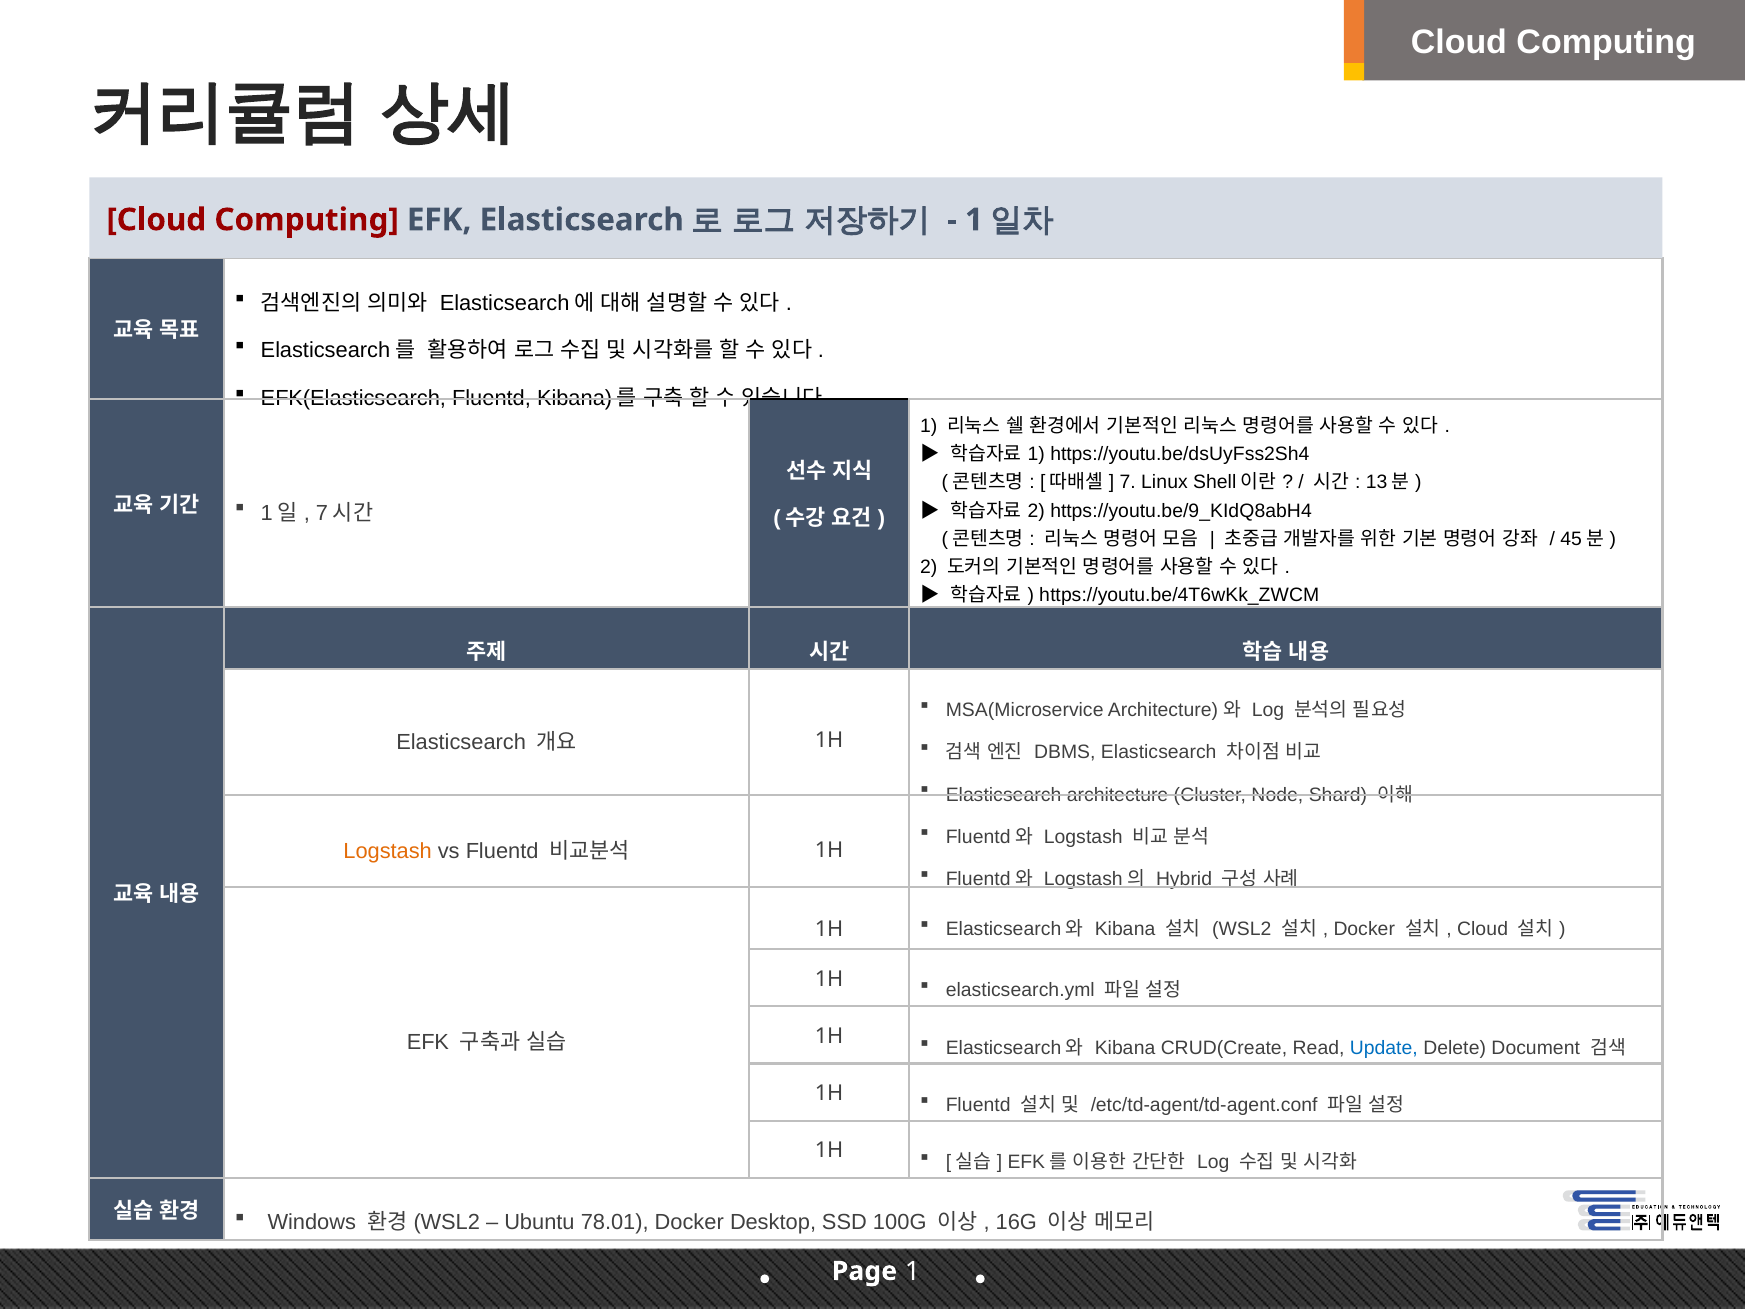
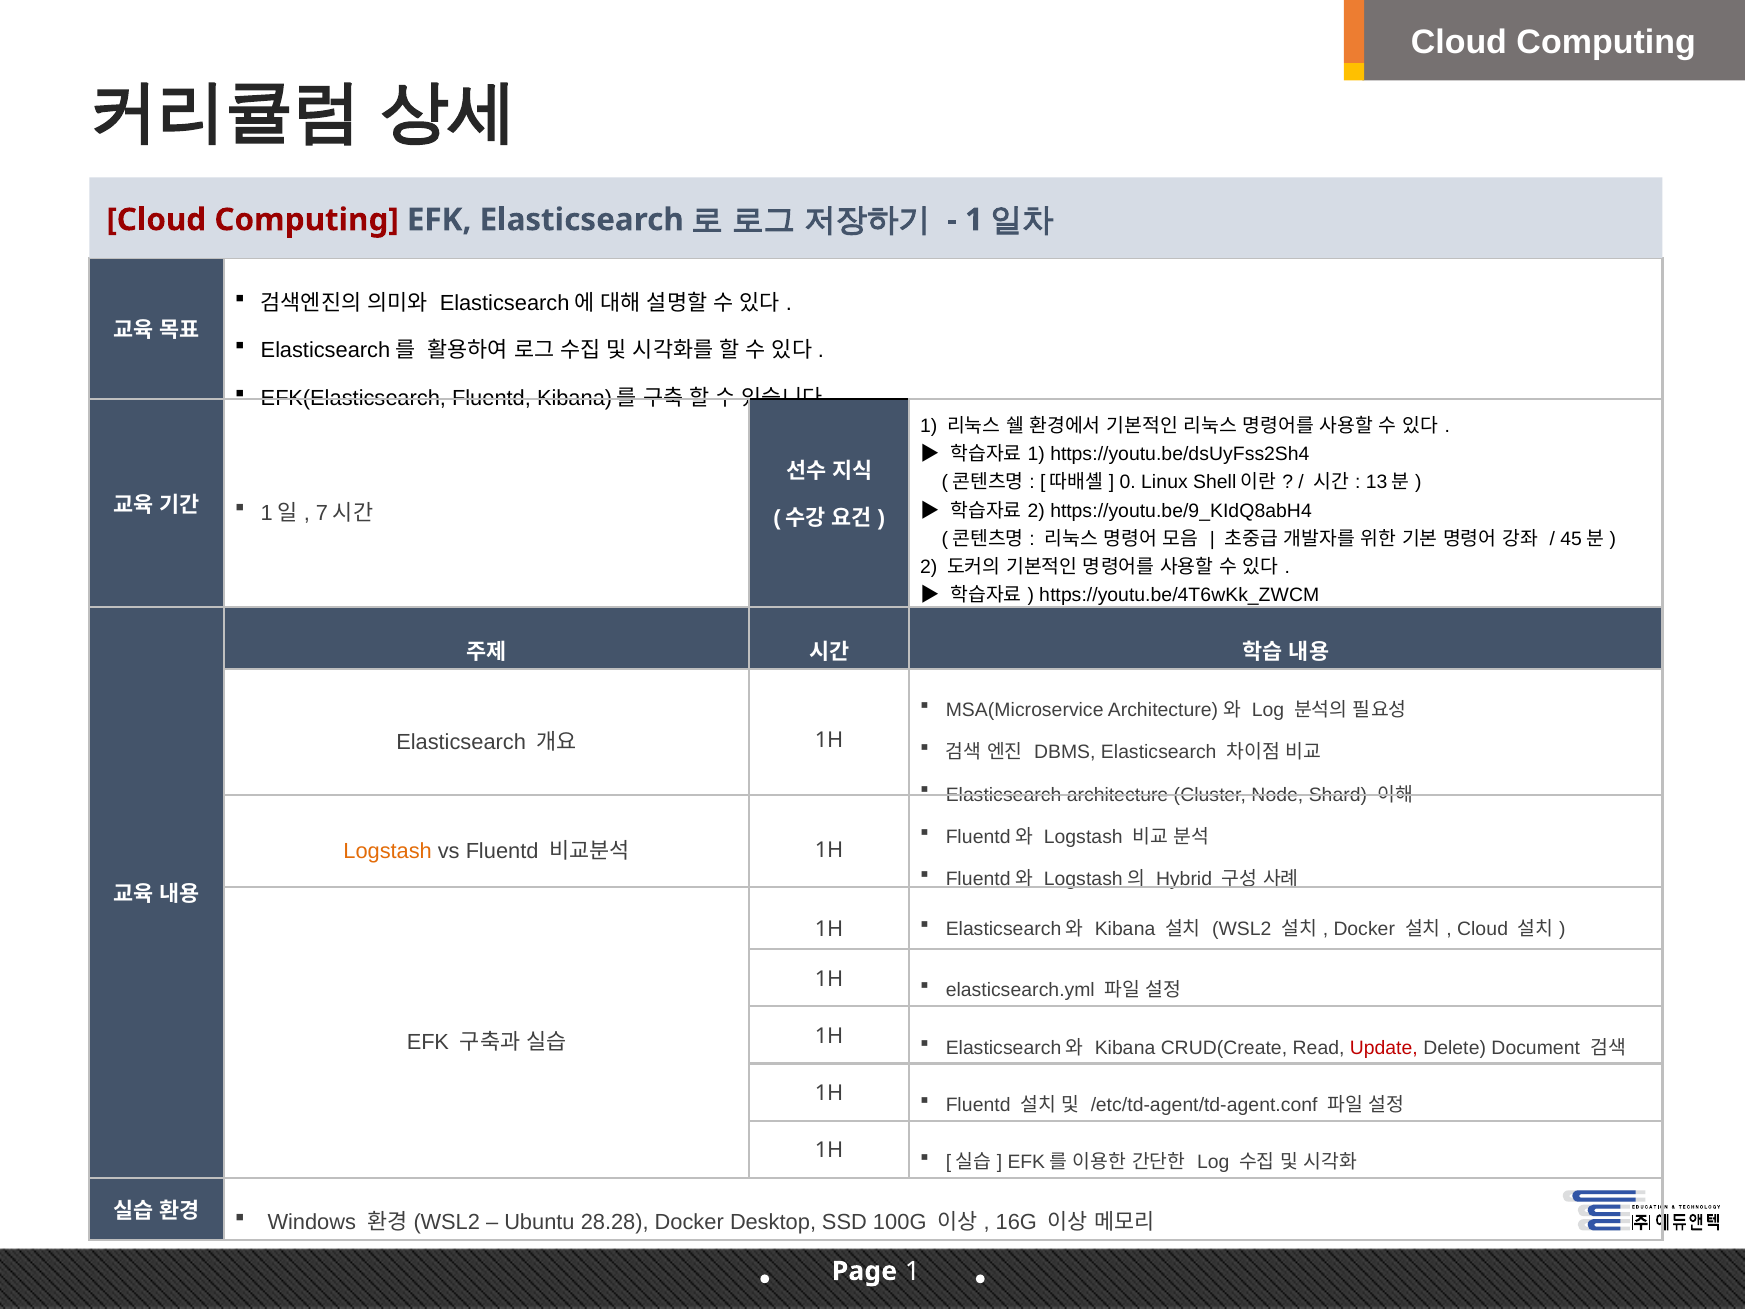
7: 7 -> 0 (1128, 482)
Update colour: blue -> red (1384, 1048)
78.01: 78.01 -> 28.28 (615, 1223)
